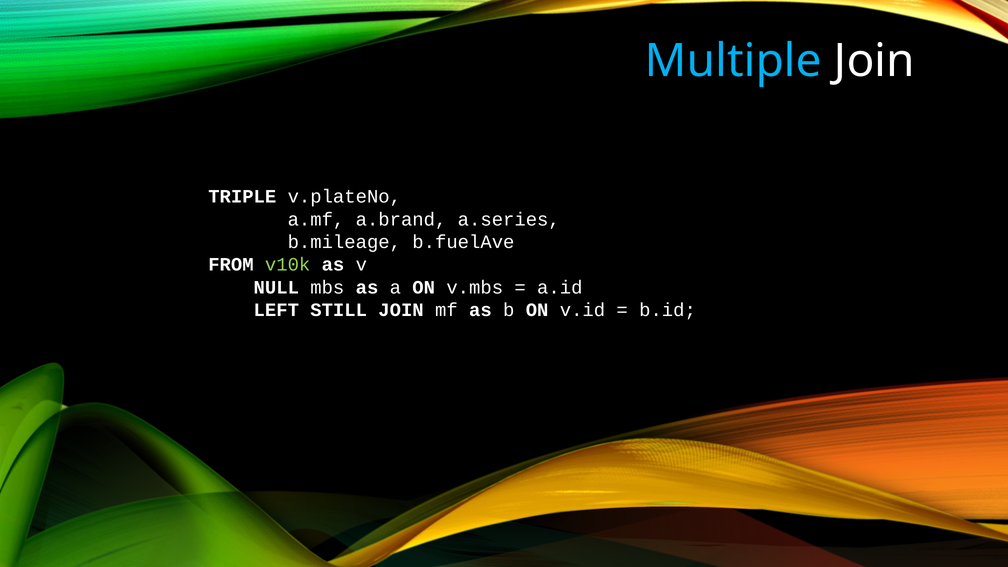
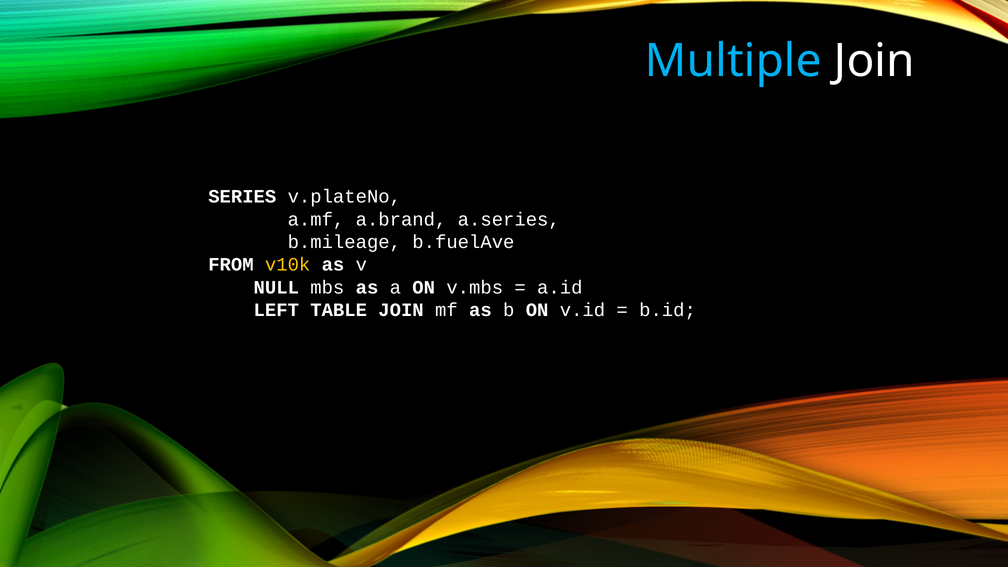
TRIPLE: TRIPLE -> SERIES (242, 197)
v10k colour: light green -> yellow (288, 265)
STILL: STILL -> TABLE (339, 310)
